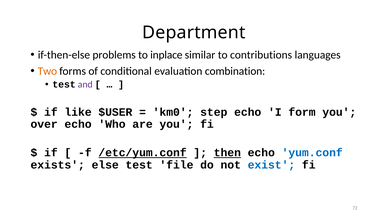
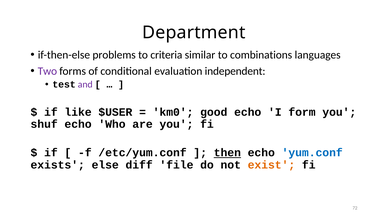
inplace: inplace -> criteria (166, 55)
contributions: contributions -> combinations (261, 55)
Two colour: orange -> purple (47, 71)
combination: combination -> independent (235, 71)
step: step -> good (214, 112)
over: over -> shuf (44, 124)
/etc/yum.conf underline: present -> none (143, 153)
else test: test -> diff (139, 165)
exist colour: blue -> orange (271, 165)
